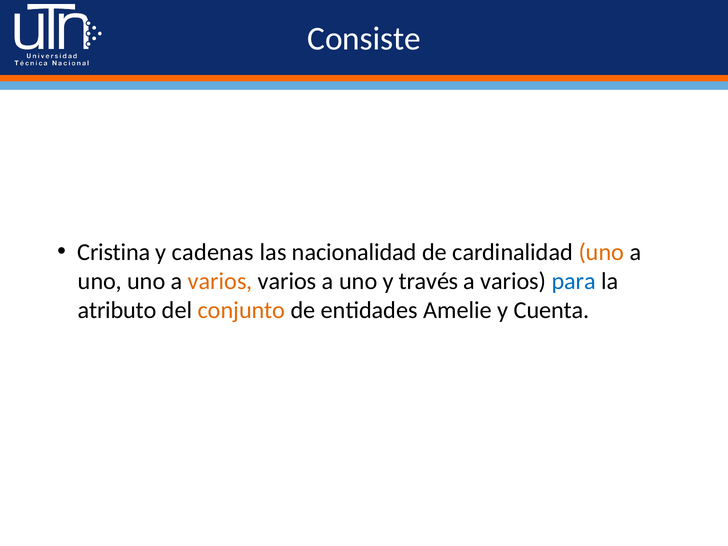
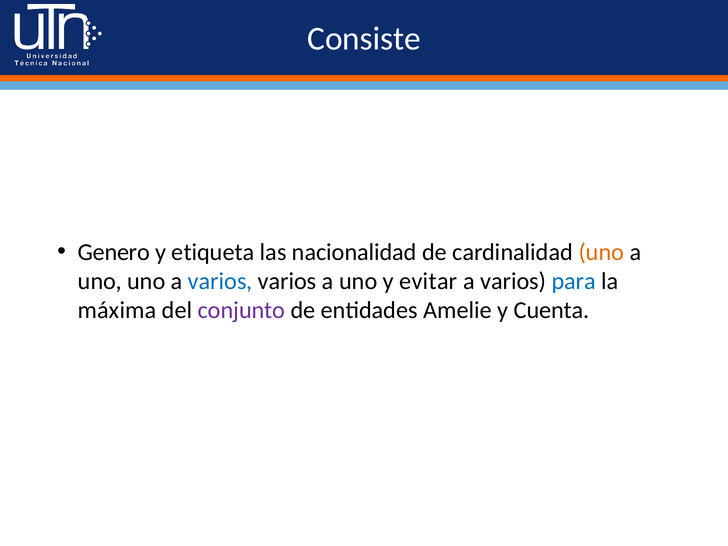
Cristina: Cristina -> Genero (114, 252)
cadenas: cadenas -> etiqueta (213, 252)
varios colour: orange -> blue (220, 281)
través: través -> evitar (428, 281)
atributo: atributo -> máxima (117, 310)
conjunto colour: orange -> purple (241, 310)
